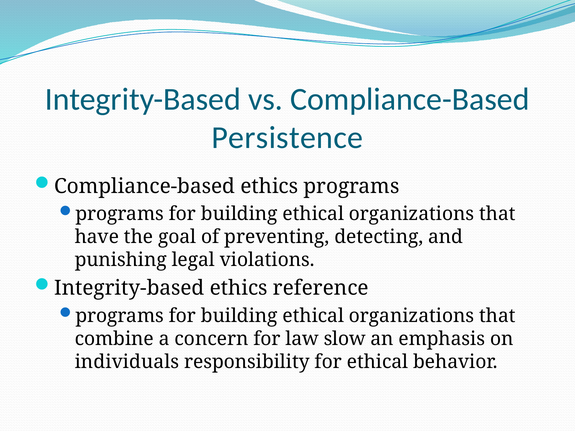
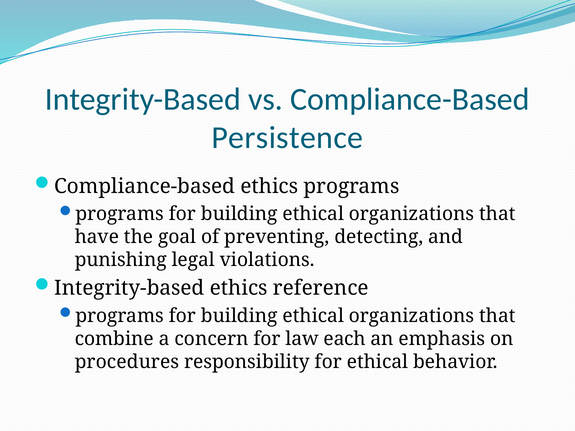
slow: slow -> each (345, 339)
individuals: individuals -> procedures (127, 362)
